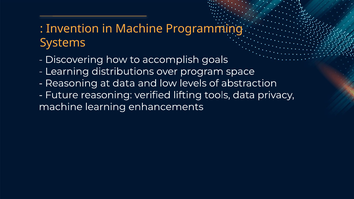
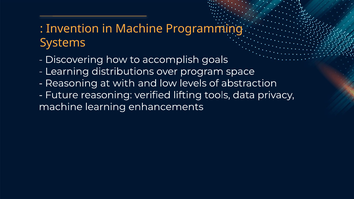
at data: data -> with (124, 83)
